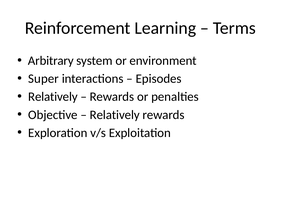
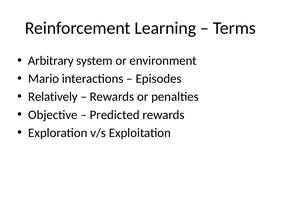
Super: Super -> Mario (44, 79)
Relatively: Relatively -> Predicted (115, 115)
